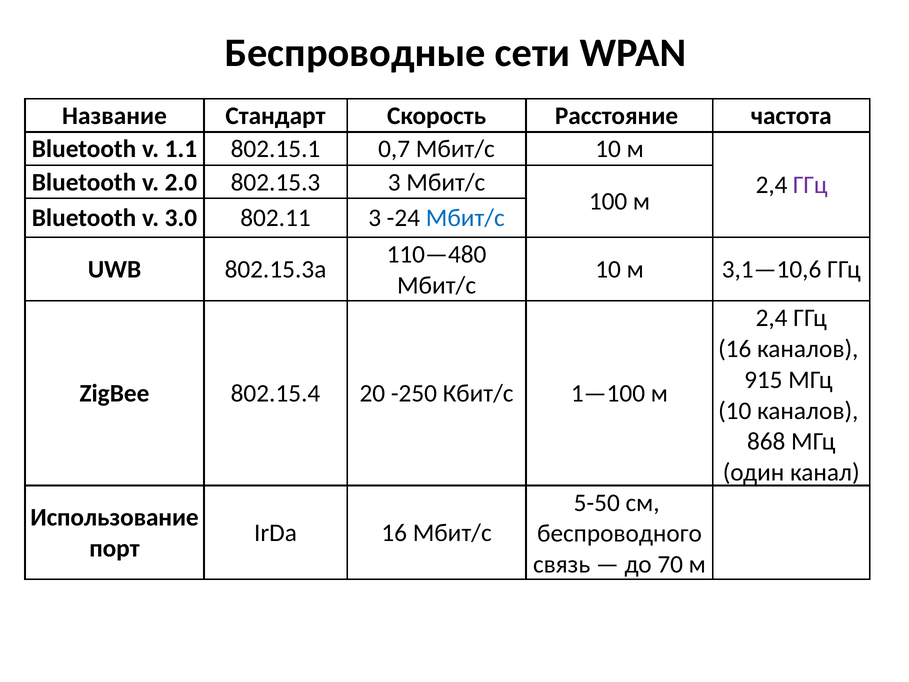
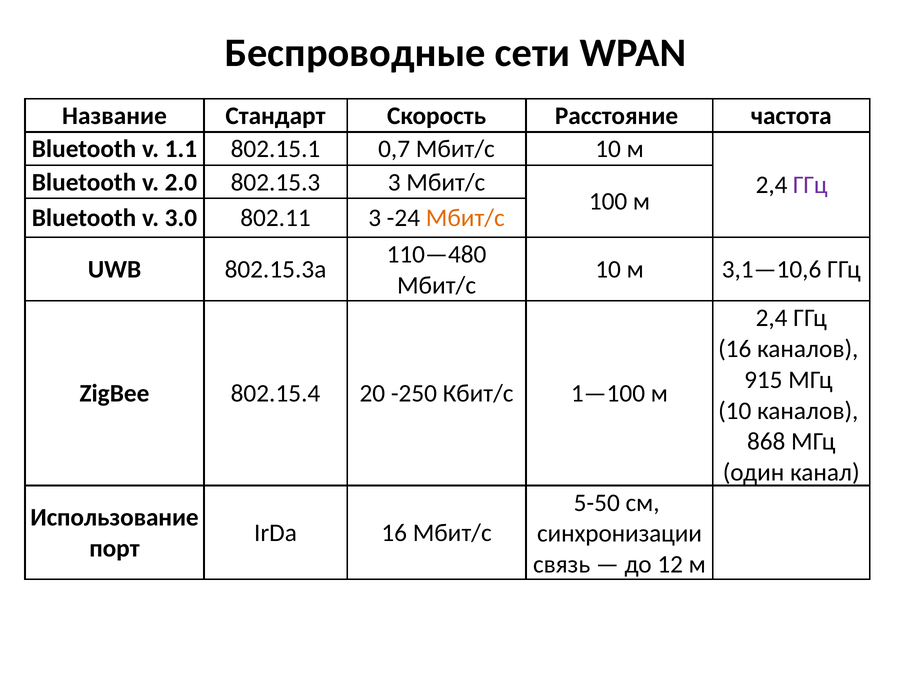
Мбит/с colour: blue -> orange (465, 218)
беспроводного: беспроводного -> синхронизации (620, 533)
70: 70 -> 12 (670, 564)
